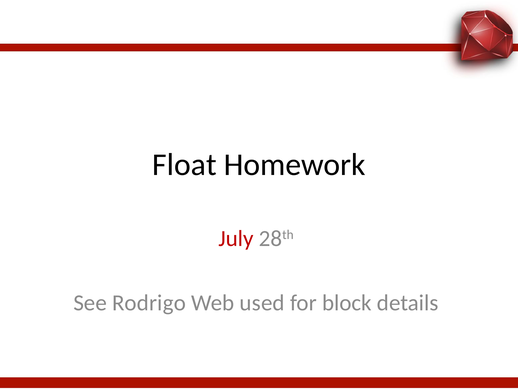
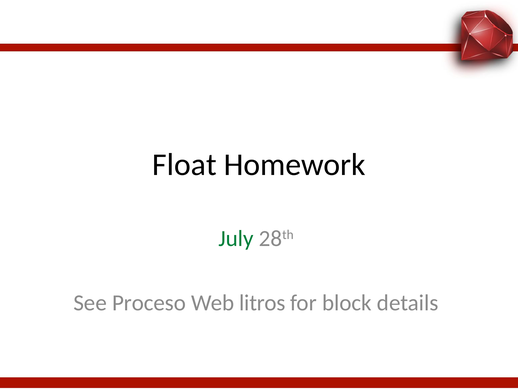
July colour: red -> green (236, 238)
Rodrigo: Rodrigo -> Proceso (149, 303)
used: used -> litros (262, 303)
